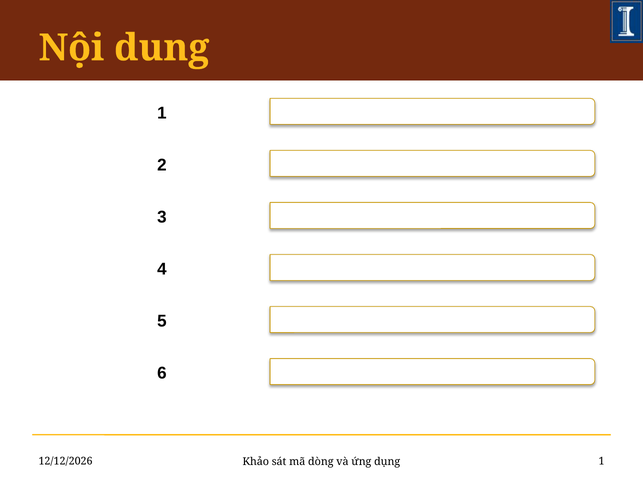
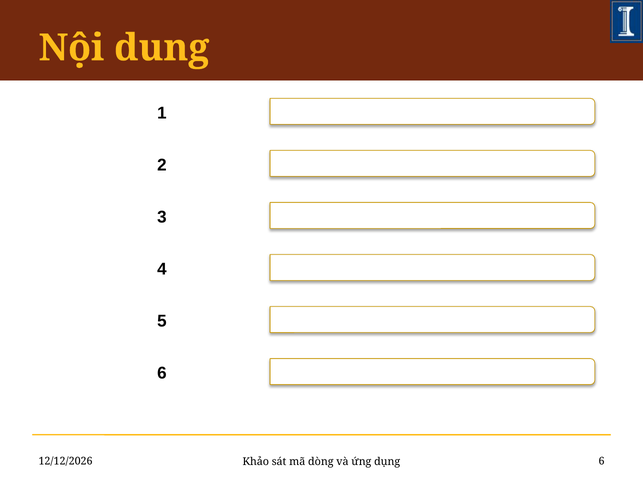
dụng 1: 1 -> 6 (602, 461)
